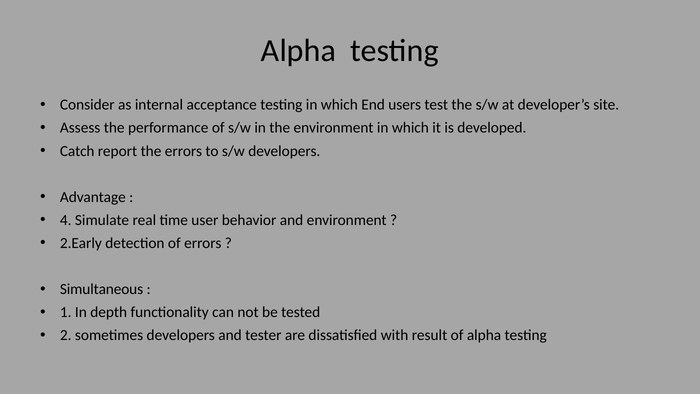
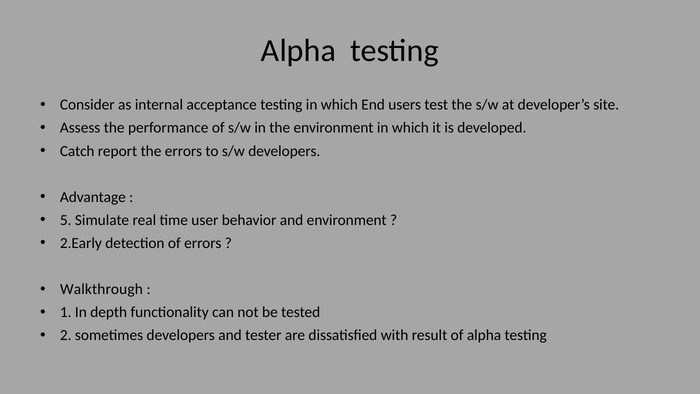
4: 4 -> 5 (66, 220)
Simultaneous: Simultaneous -> Walkthrough (101, 289)
